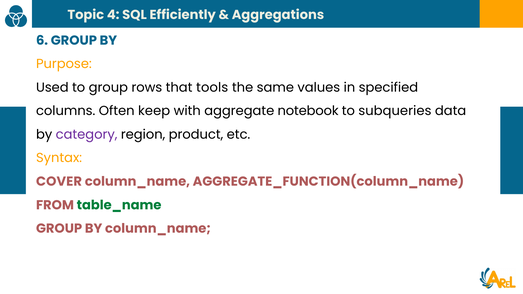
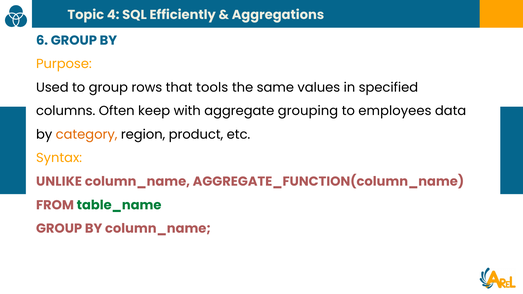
notebook: notebook -> grouping (308, 111)
subqueries: subqueries -> employees (395, 111)
category colour: purple -> orange (87, 135)
COVER: COVER -> UNLIKE (59, 182)
